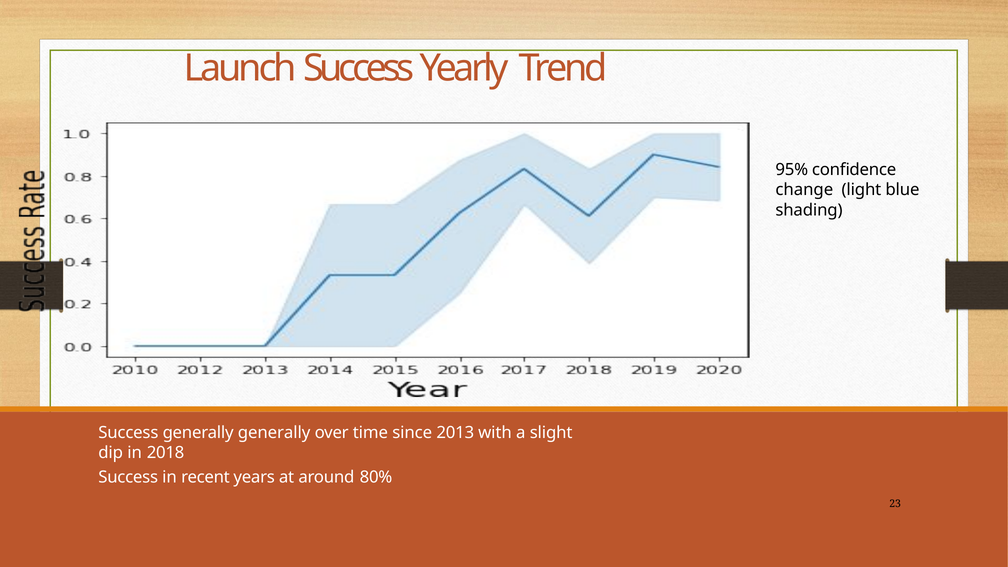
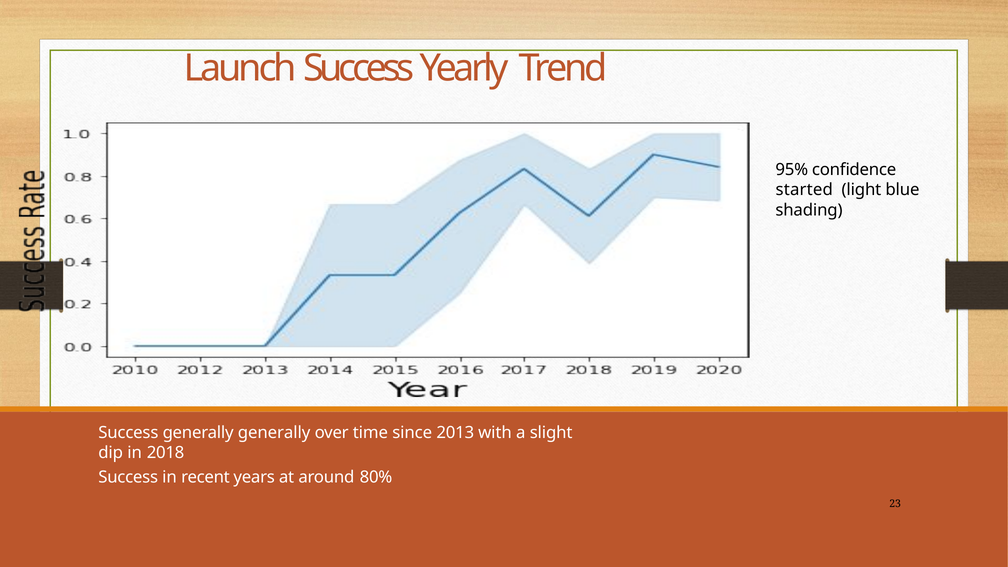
change: change -> started (804, 190)
